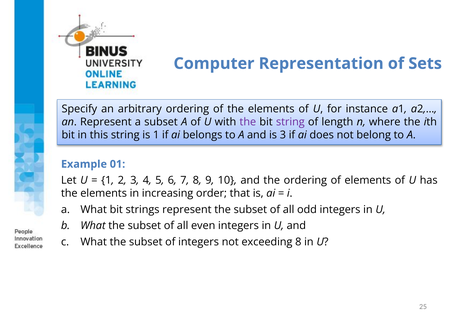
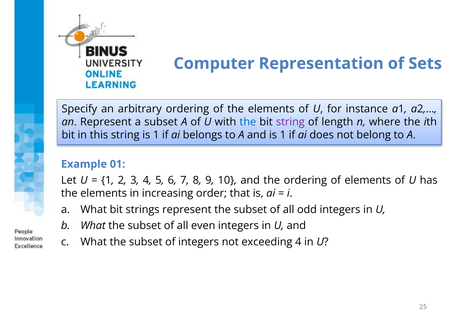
the colour: purple -> blue (248, 122)
and is 3: 3 -> 1 (283, 135)
exceeding 8: 8 -> 4 (298, 242)
